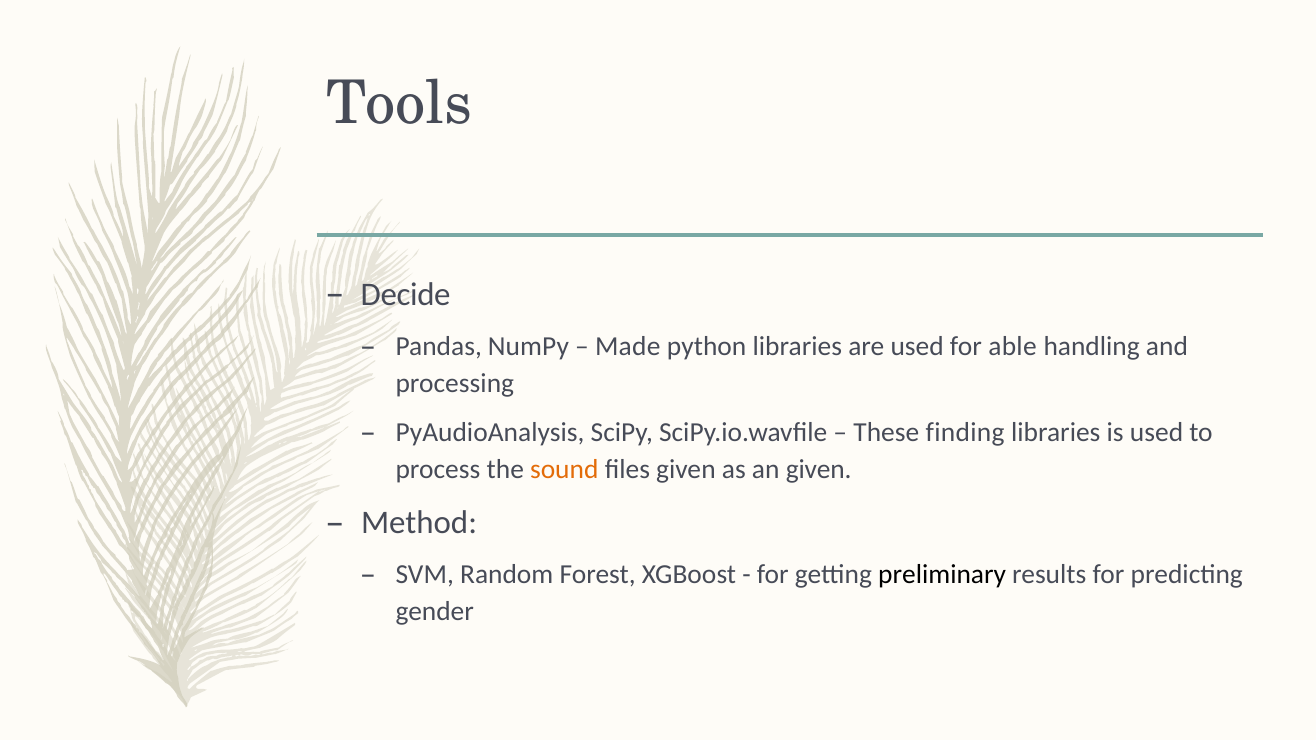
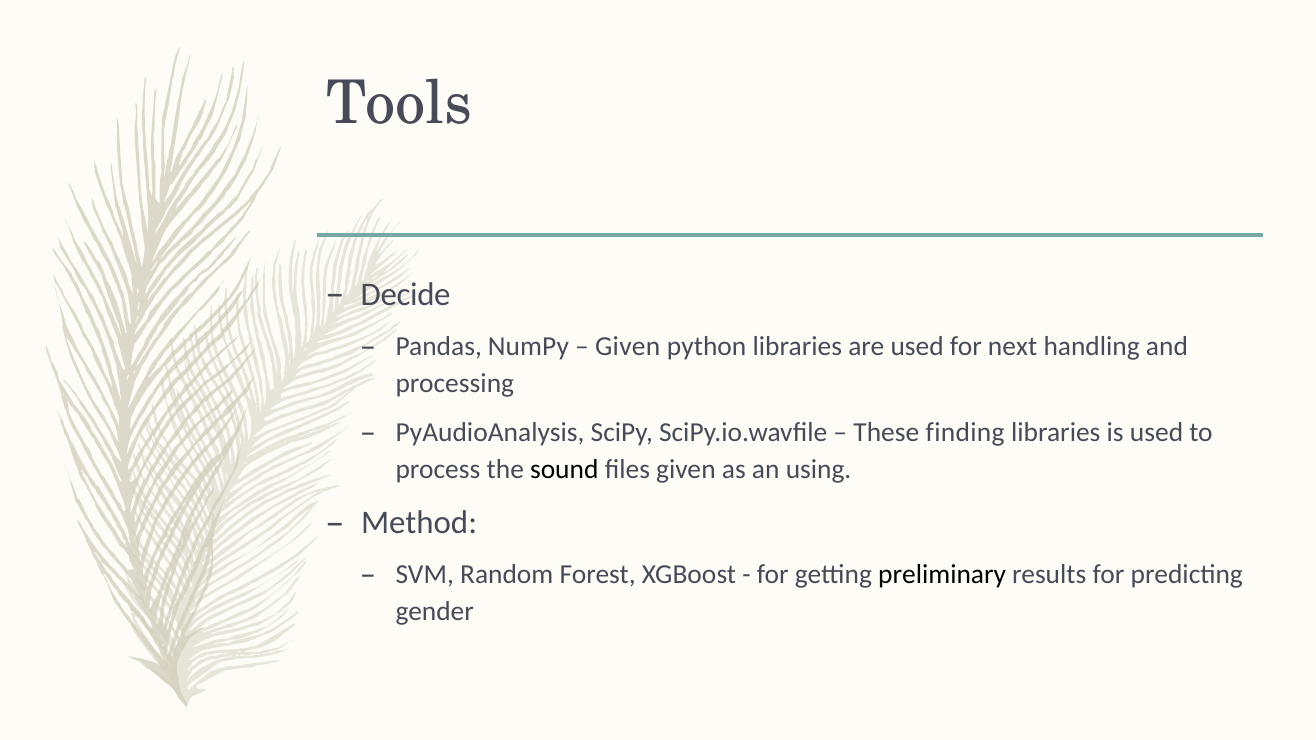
Made: Made -> Given (628, 347)
able: able -> next (1013, 347)
sound colour: orange -> black (564, 469)
an given: given -> using (819, 469)
